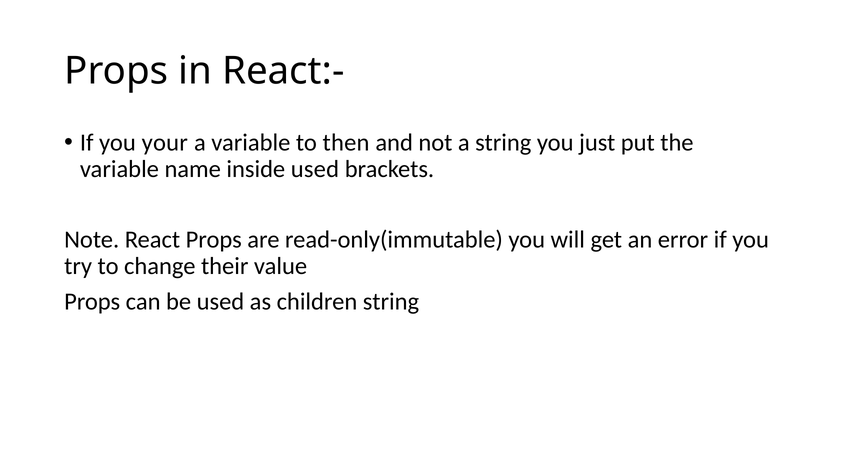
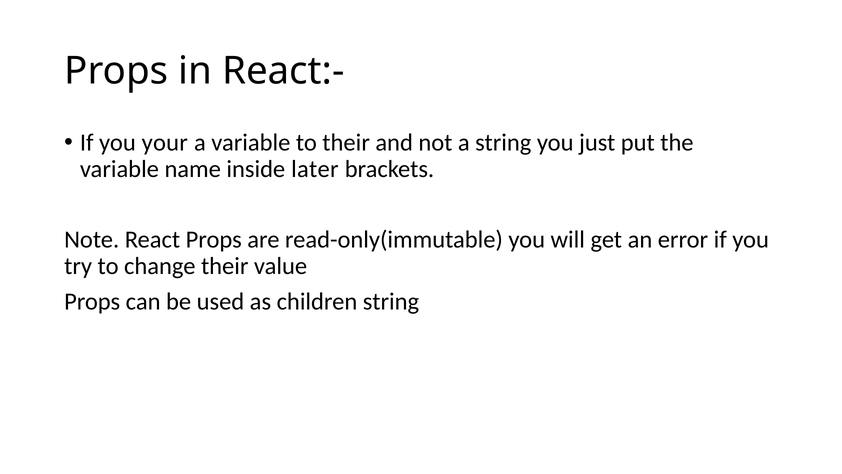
to then: then -> their (346, 142)
inside used: used -> later (315, 169)
